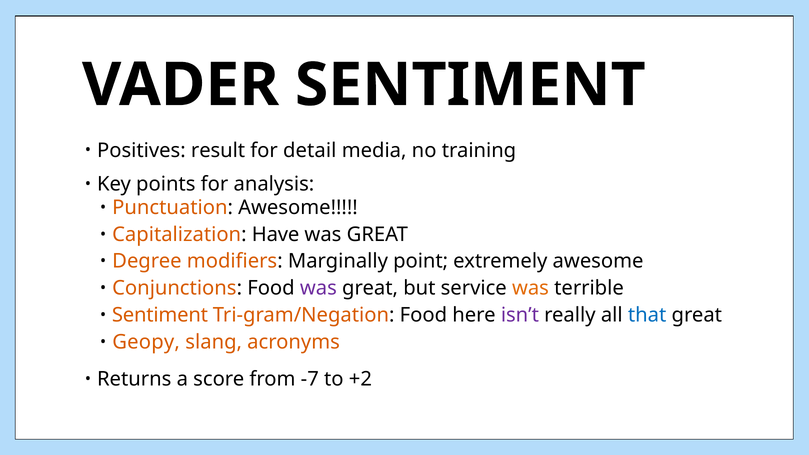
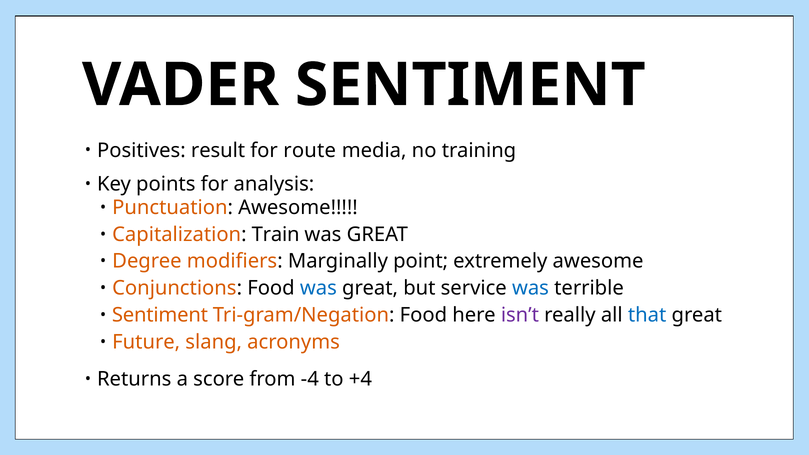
detail: detail -> route (310, 150)
Have: Have -> Train (276, 234)
was colour: purple -> blue (318, 288)
was colour: orange -> blue (530, 288)
Geopy: Geopy -> Future (146, 342)
-7: -7 -> -4 (310, 379)
+2: +2 -> +4 (360, 379)
